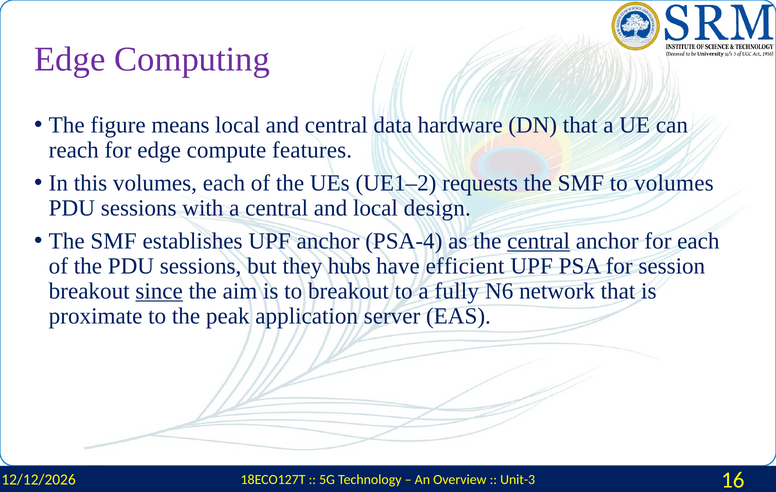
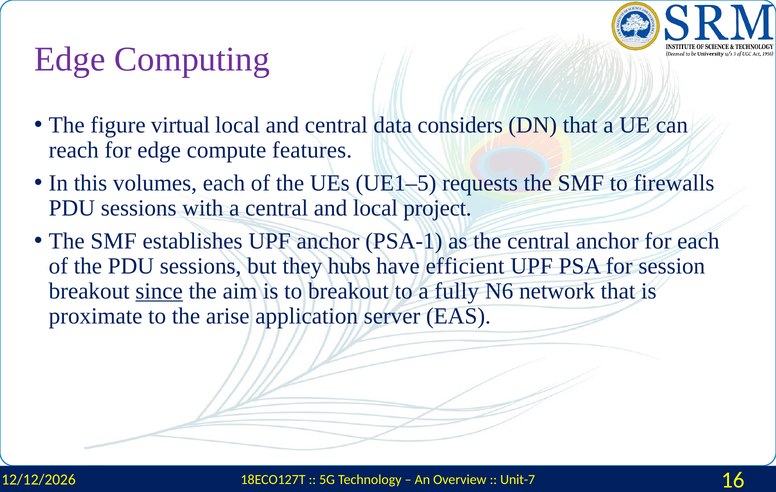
means: means -> virtual (180, 125)
hardware: hardware -> considers (460, 125)
UE1–2: UE1–2 -> UE1–5 (396, 183)
to volumes: volumes -> firewalls (674, 183)
design: design -> project (437, 208)
PSA-4: PSA-4 -> PSA-1 (404, 241)
central underline: present -> none (539, 241)
peak: peak -> arise (228, 316)
Unit-3: Unit-3 -> Unit-7 (518, 480)
